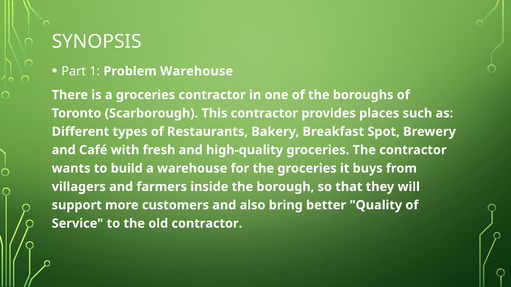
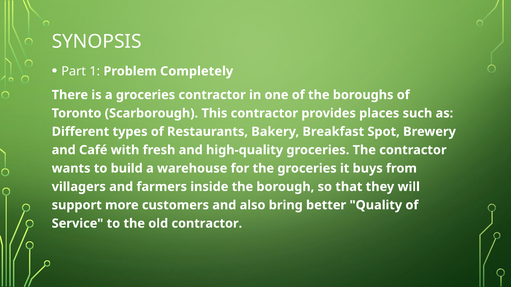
Problem Warehouse: Warehouse -> Completely (197, 71)
